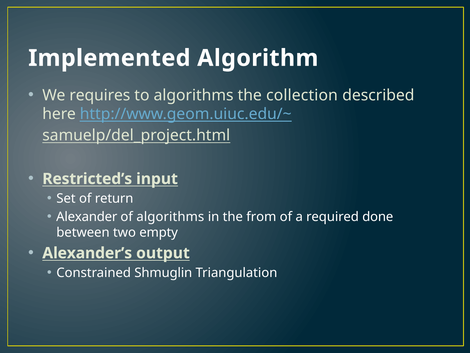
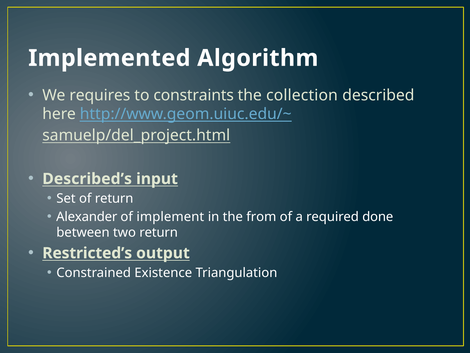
to algorithms: algorithms -> constraints (194, 95)
Restricted’s: Restricted’s -> Described’s (87, 179)
of algorithms: algorithms -> implement (170, 217)
two empty: empty -> return (159, 232)
Alexander’s: Alexander’s -> Restricted’s (87, 253)
Shmuglin: Shmuglin -> Existence (163, 272)
